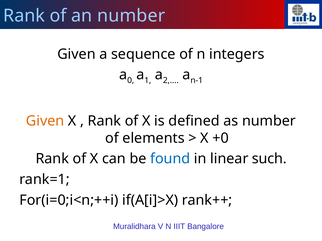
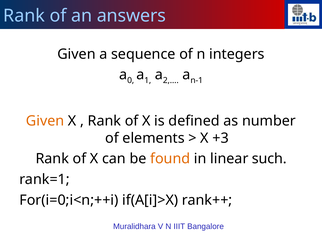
an number: number -> answers (131, 16)
+0: +0 -> +3 (221, 138)
found colour: blue -> orange (170, 159)
